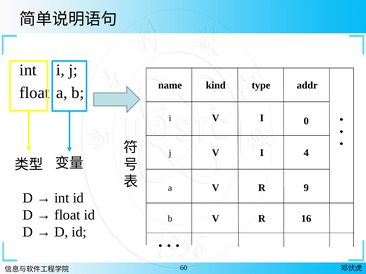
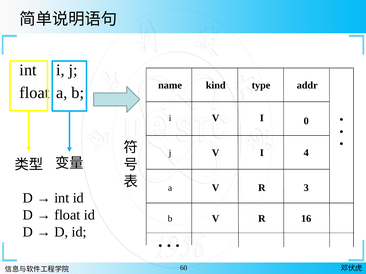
9: 9 -> 3 (306, 188)
